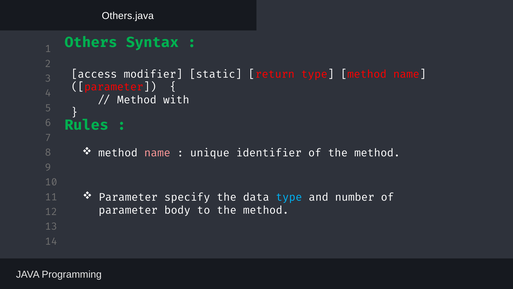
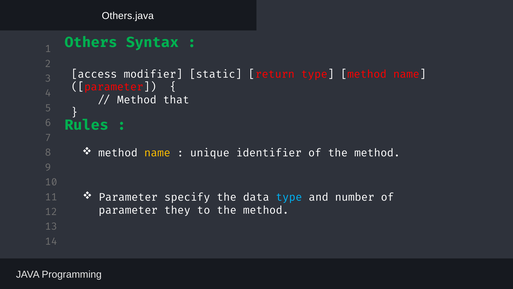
with: with -> that (176, 100)
name colour: pink -> yellow (157, 153)
body: body -> they (177, 210)
